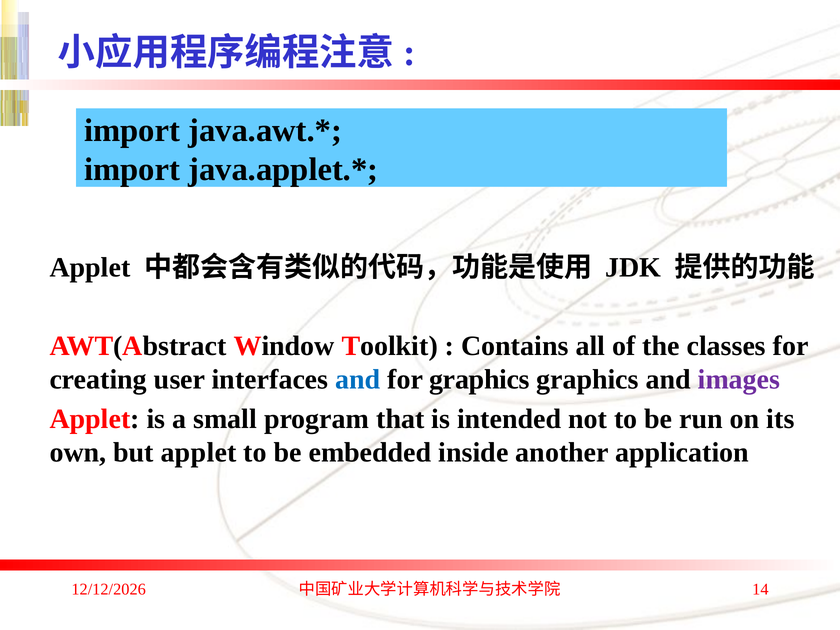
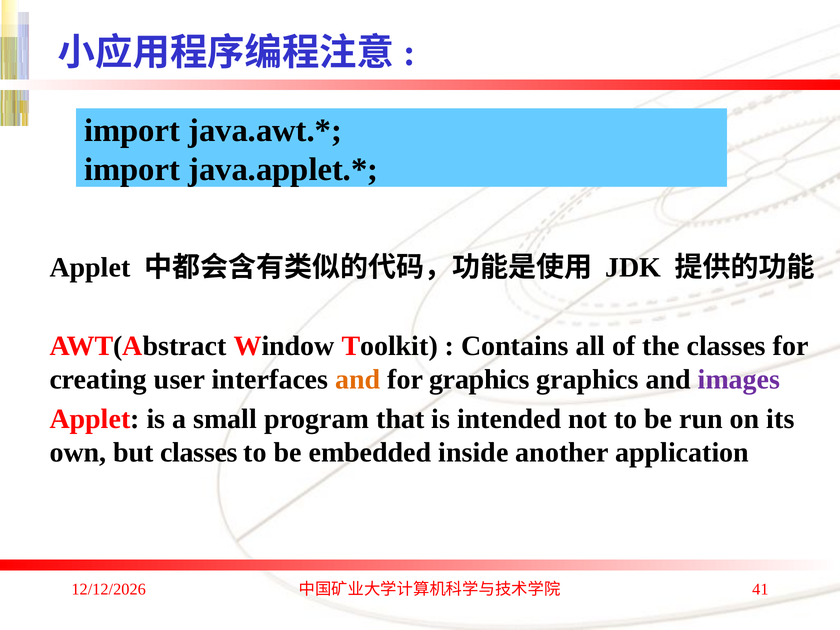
and colour: blue -> orange (358, 380)
but applet: applet -> classes (199, 452)
14: 14 -> 41 (760, 589)
